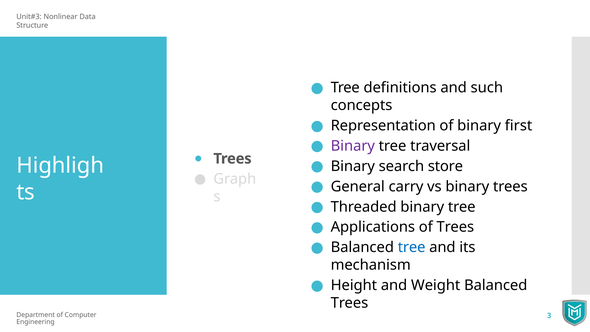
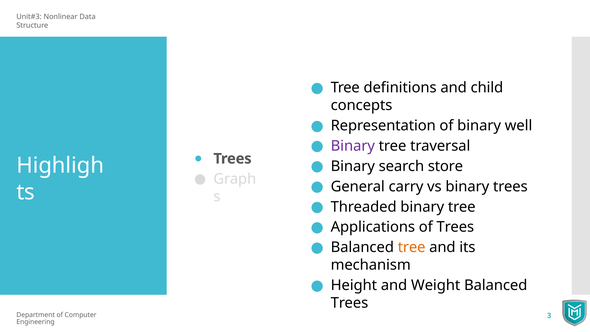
such: such -> child (487, 88)
ﬁrst: ﬁrst -> well (519, 126)
tree colour: blue -> orange (412, 247)
